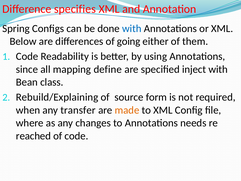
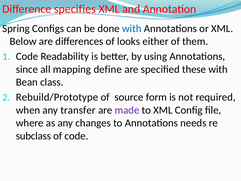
going: going -> looks (129, 41)
inject: inject -> these (194, 69)
Rebuild/Explaining: Rebuild/Explaining -> Rebuild/Prototype (57, 97)
made colour: orange -> purple (127, 110)
reached: reached -> subclass (33, 136)
